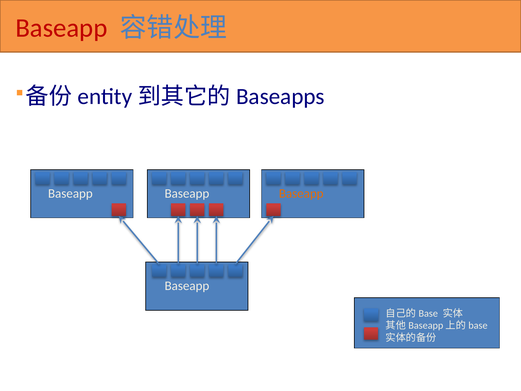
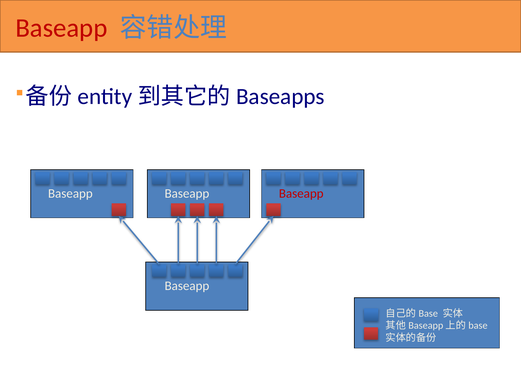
Baseapp colour: orange -> red (301, 193)
